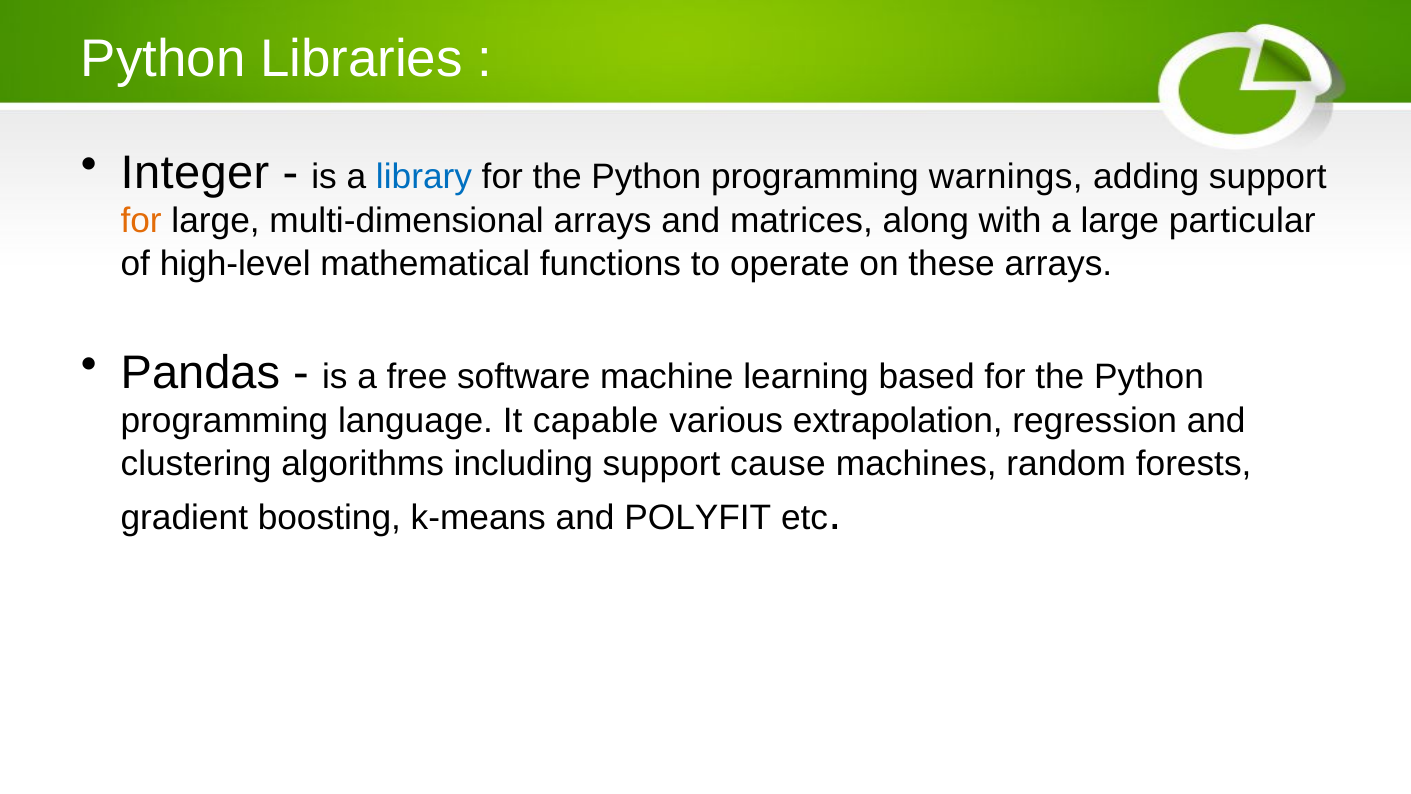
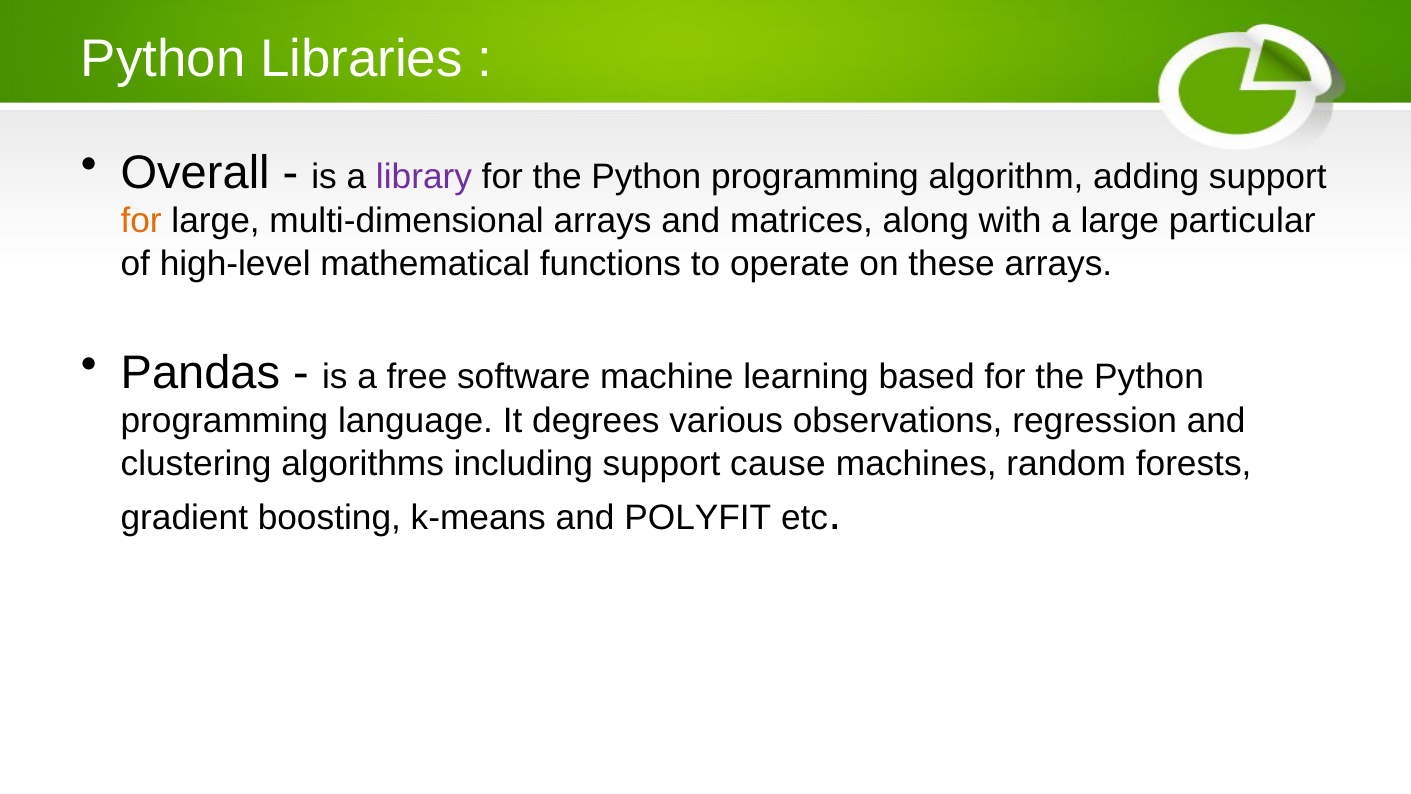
Integer: Integer -> Overall (195, 173)
library colour: blue -> purple (424, 177)
warnings: warnings -> algorithm (1006, 177)
capable: capable -> degrees (596, 421)
extrapolation: extrapolation -> observations (898, 421)
